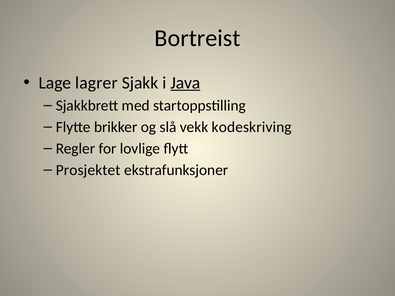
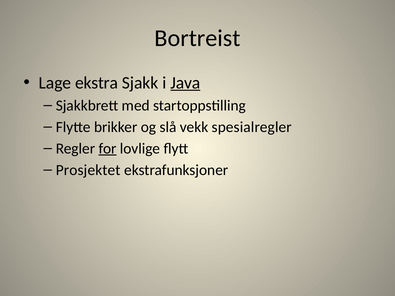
lagrer: lagrer -> ekstra (97, 83)
kodeskriving: kodeskriving -> spesialregler (252, 127)
for underline: none -> present (108, 149)
